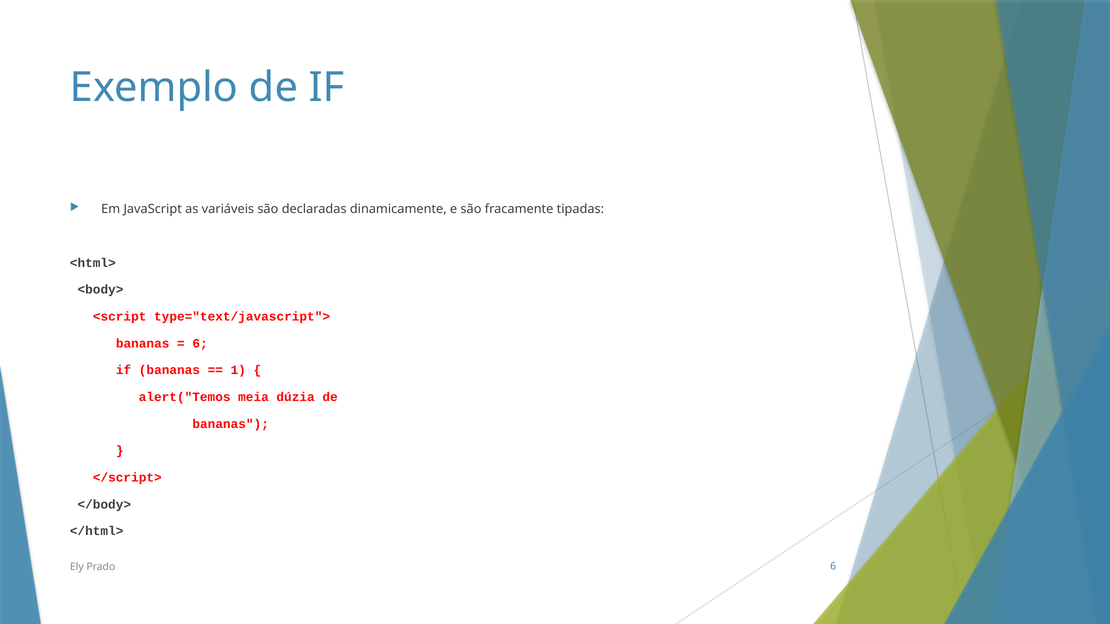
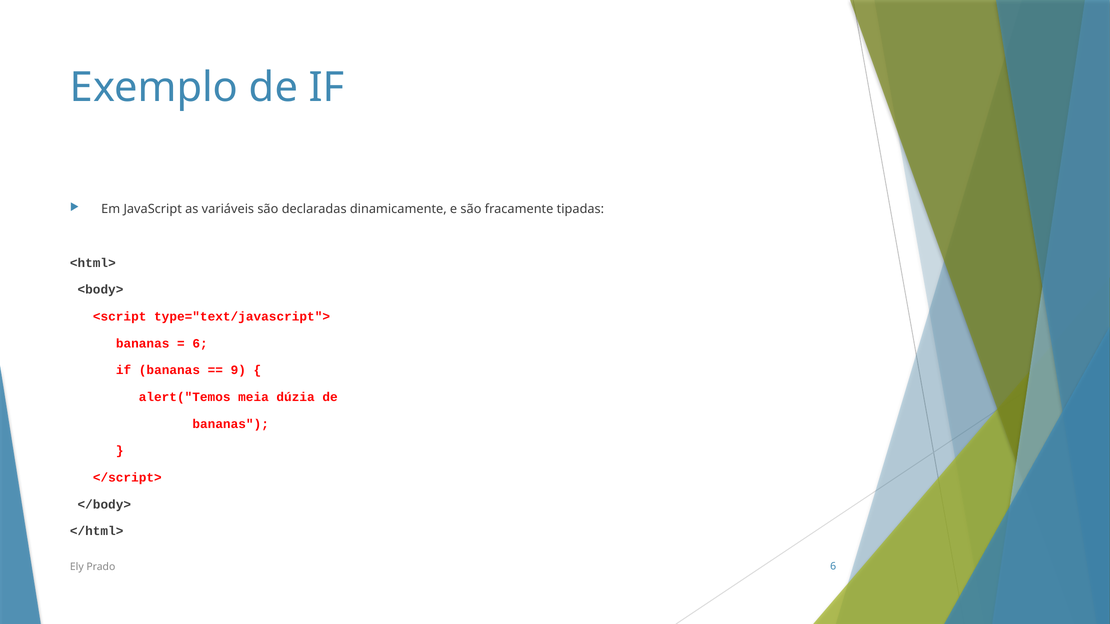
1: 1 -> 9 (238, 370)
